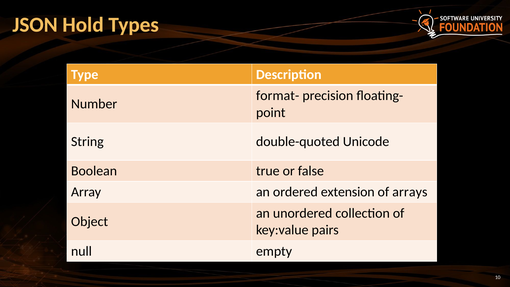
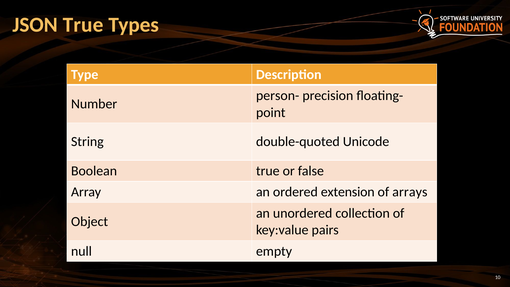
JSON Hold: Hold -> True (83, 25)
format-: format- -> person- (278, 96)
